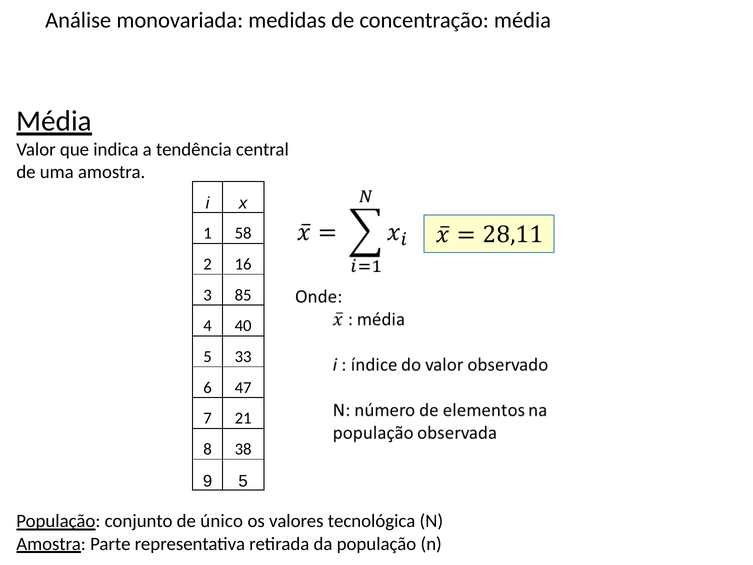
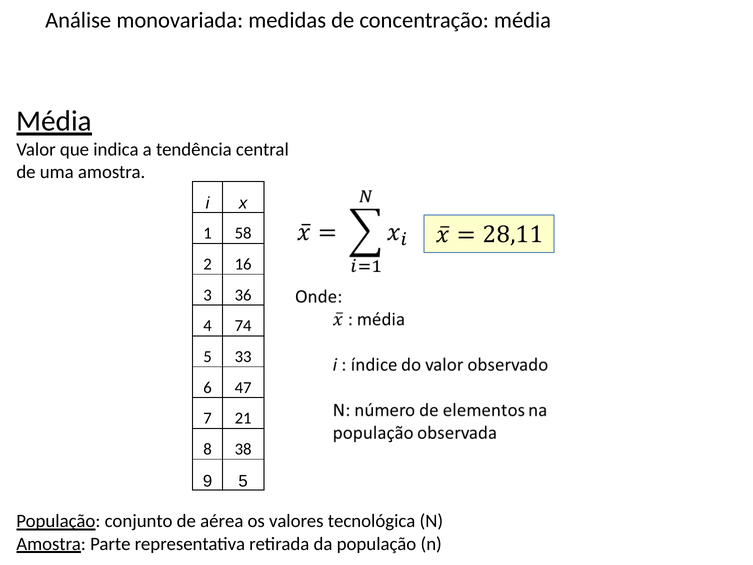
85: 85 -> 36 (243, 295)
40: 40 -> 74 (243, 326)
único: único -> aérea (222, 521)
